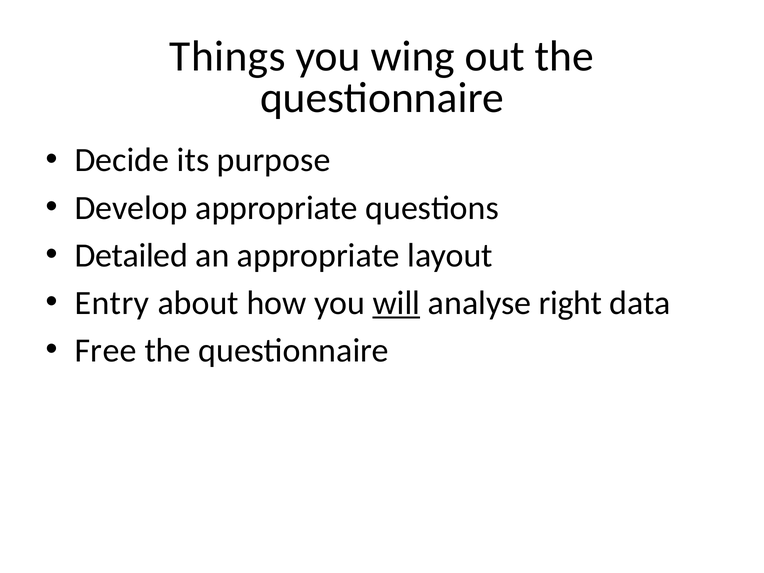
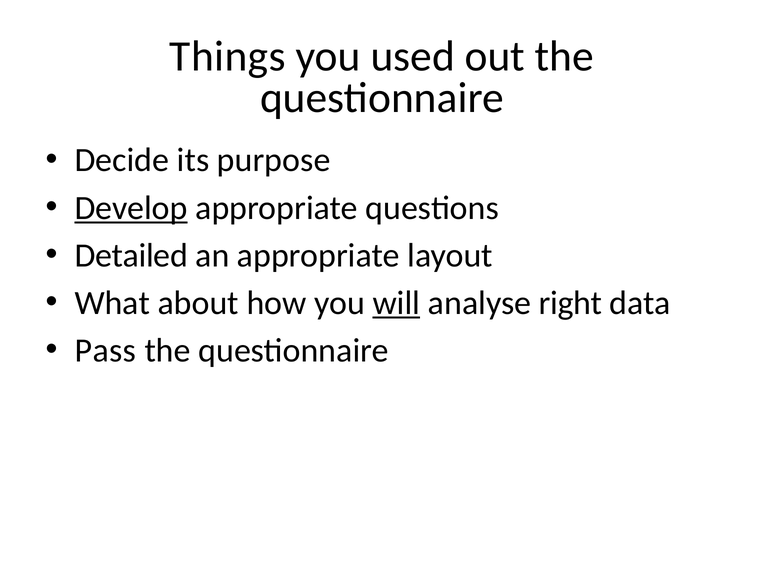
wing: wing -> used (413, 56)
Develop underline: none -> present (131, 208)
Entry: Entry -> What (112, 303)
Free: Free -> Pass (106, 350)
